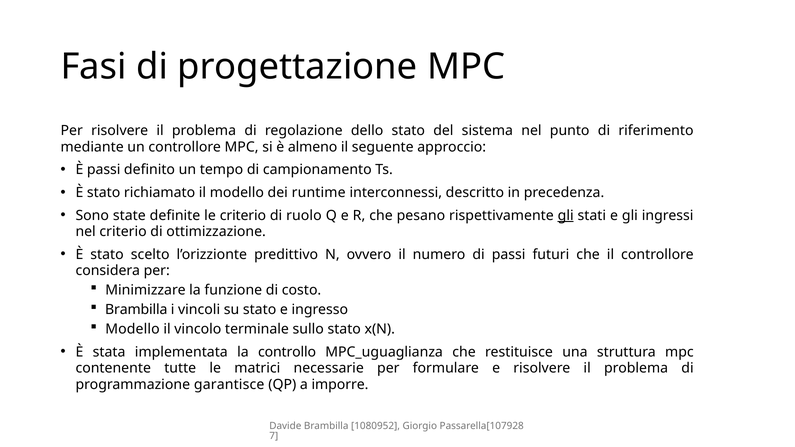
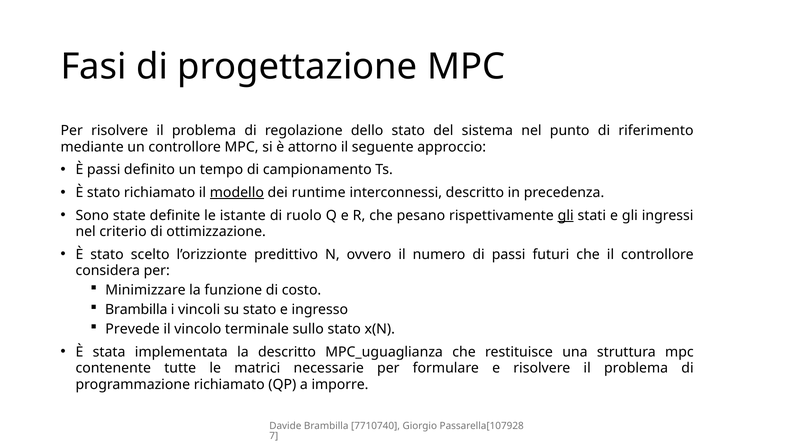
almeno: almeno -> attorno (313, 147)
modello underline: none -> present (237, 193)
le criterio: criterio -> istante (243, 216)
Modello: Modello -> Prevede (133, 329)
la controllo: controllo -> descritto (287, 352)
programmazione garantisce: garantisce -> richiamato (229, 385)
1080952: 1080952 -> 7710740 (376, 426)
